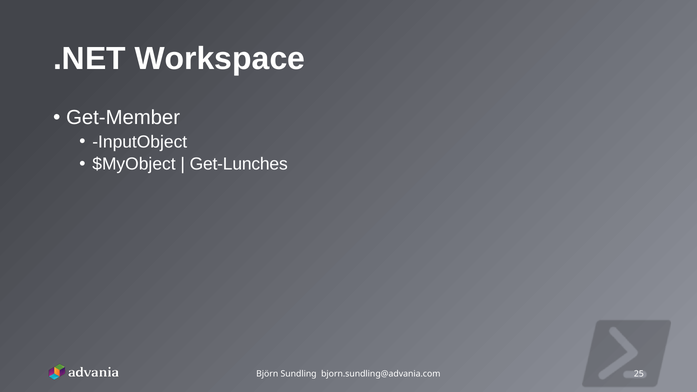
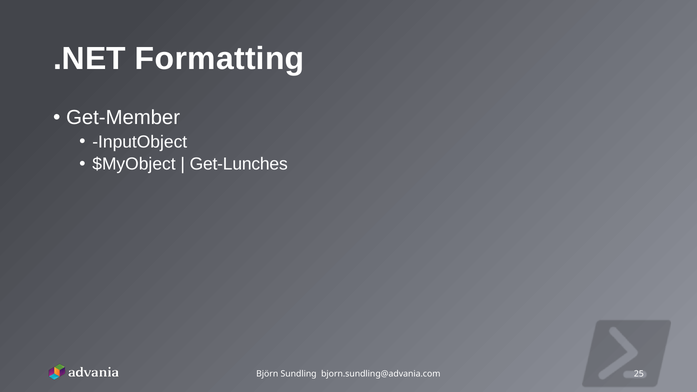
Workspace: Workspace -> Formatting (220, 59)
